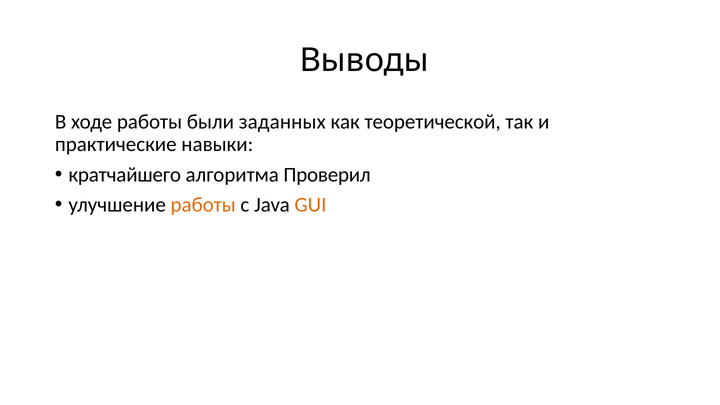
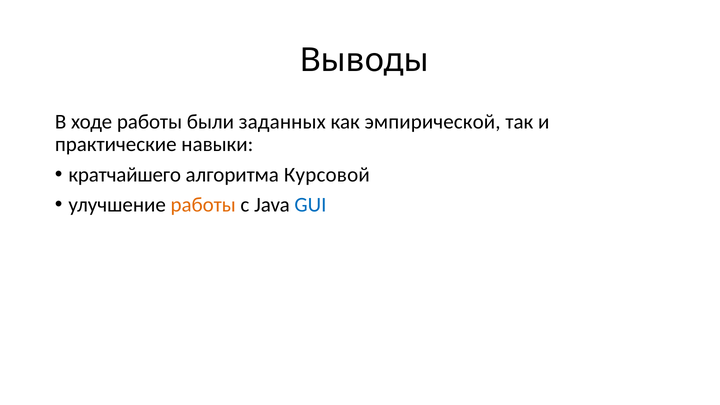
теоретической: теоретической -> эмпирической (433, 122)
Проверил: Проверил -> Курсовой (327, 175)
GUI colour: orange -> blue (310, 205)
